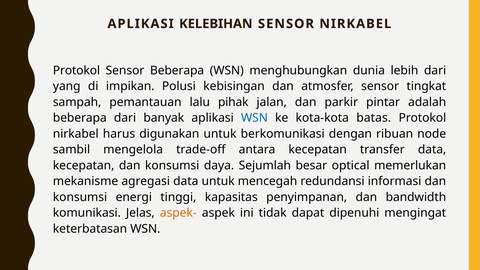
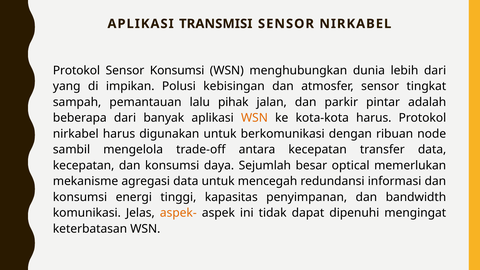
KELEBIHAN: KELEBIHAN -> TRANSMISI (216, 24)
Sensor Beberapa: Beberapa -> Konsumsi (177, 70)
WSN colour: blue -> orange (254, 118)
kota-kota batas: batas -> harus (374, 118)
